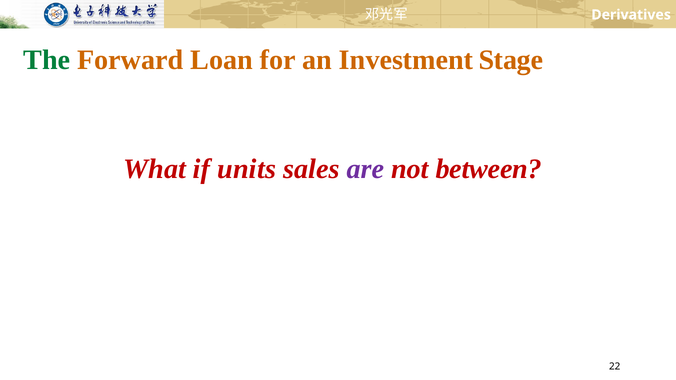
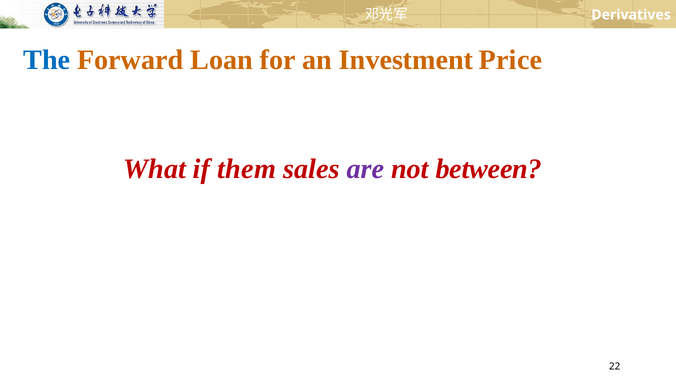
The colour: green -> blue (47, 60)
Stage: Stage -> Price (511, 60)
units: units -> them (247, 169)
